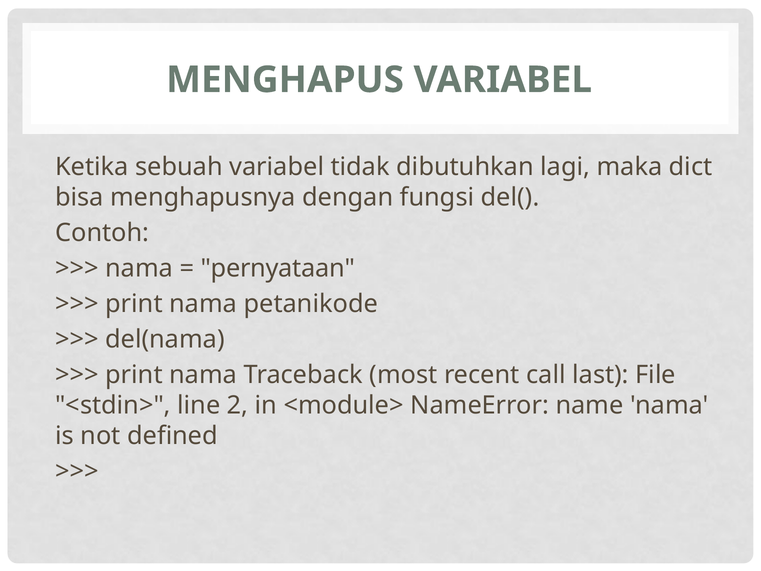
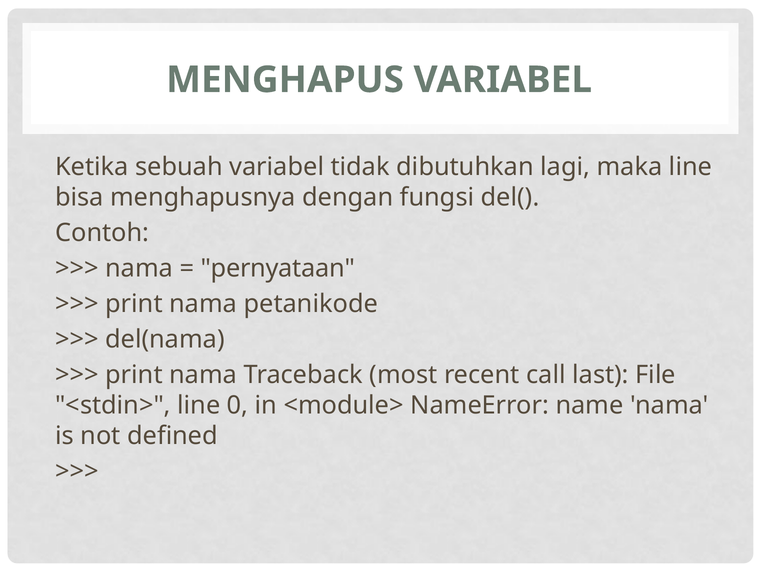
maka dict: dict -> line (691, 167)
2: 2 -> 0 (238, 405)
